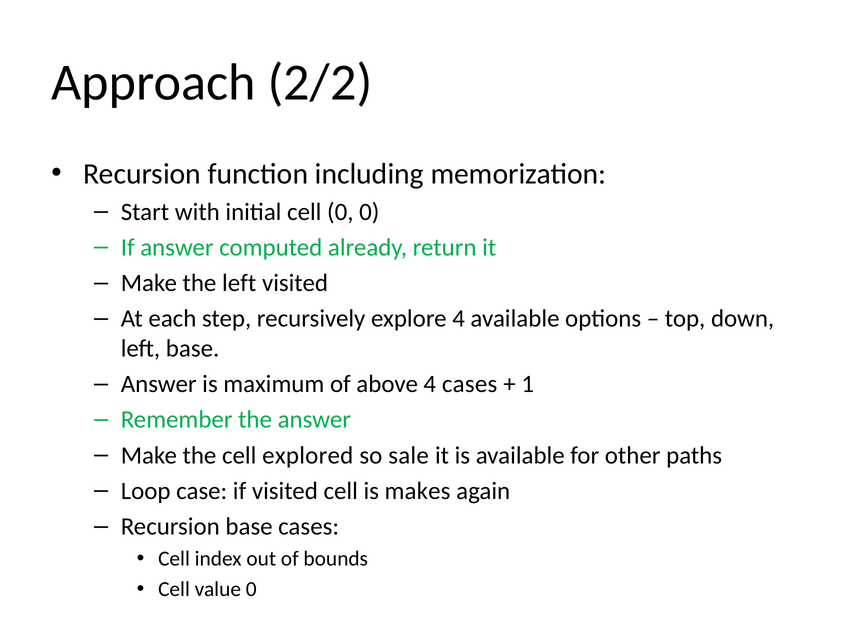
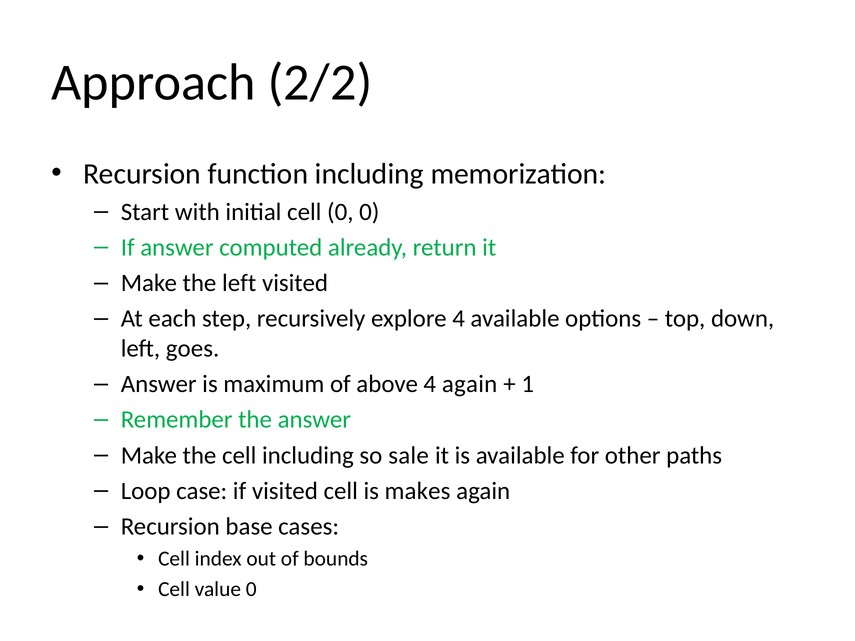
left base: base -> goes (193, 349)
4 cases: cases -> again (470, 384)
cell explored: explored -> including (308, 456)
